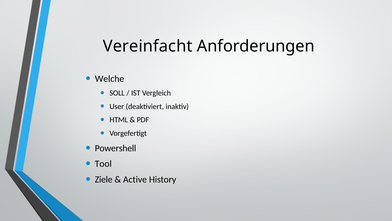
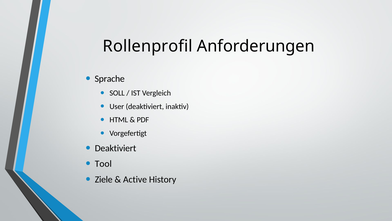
Vereinfacht: Vereinfacht -> Rollenprofil (148, 46)
Welche: Welche -> Sprache (110, 79)
Powershell: Powershell -> Deaktiviert (116, 148)
